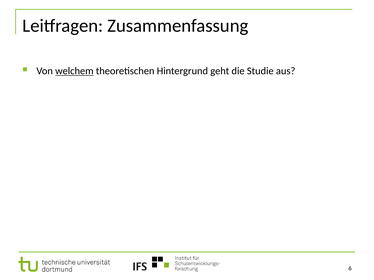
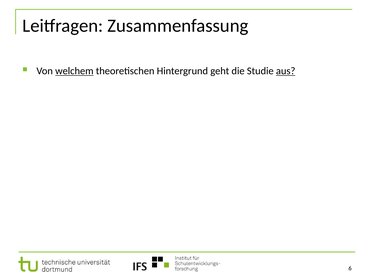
aus underline: none -> present (286, 71)
